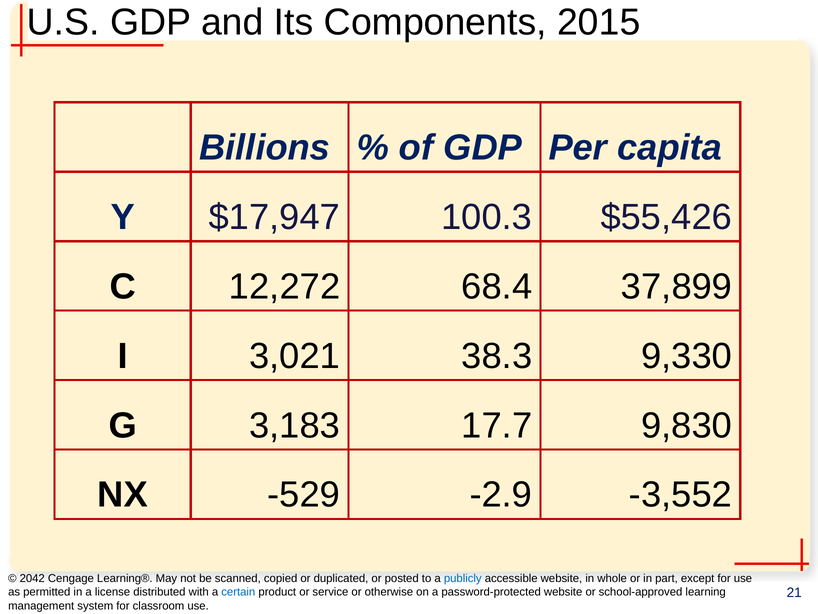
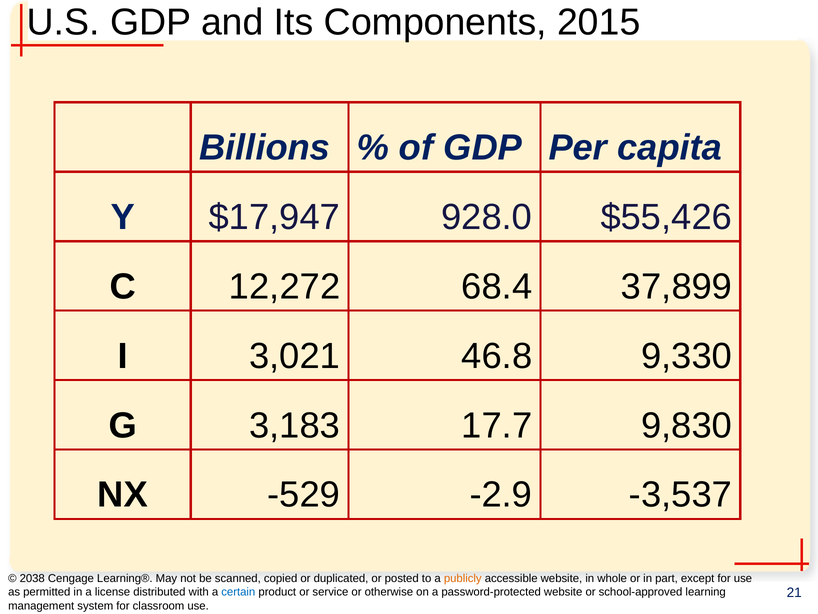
100.3: 100.3 -> 928.0 (487, 217)
38.3: 38.3 -> 46.8 (497, 356)
-3,552: -3,552 -> -3,537 (680, 495)
2042: 2042 -> 2038 (32, 578)
publicly colour: blue -> orange (463, 578)
